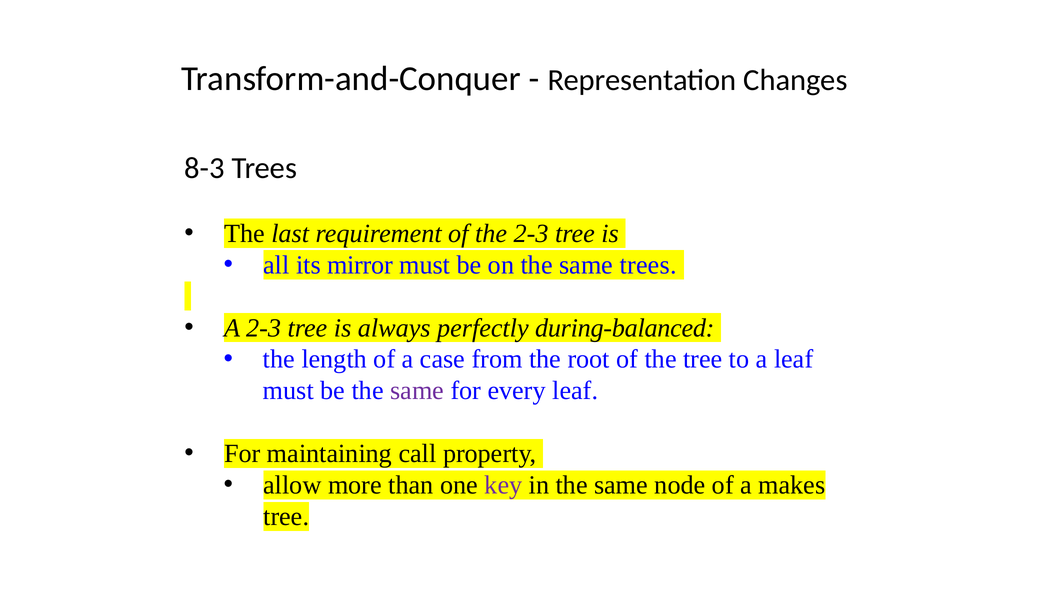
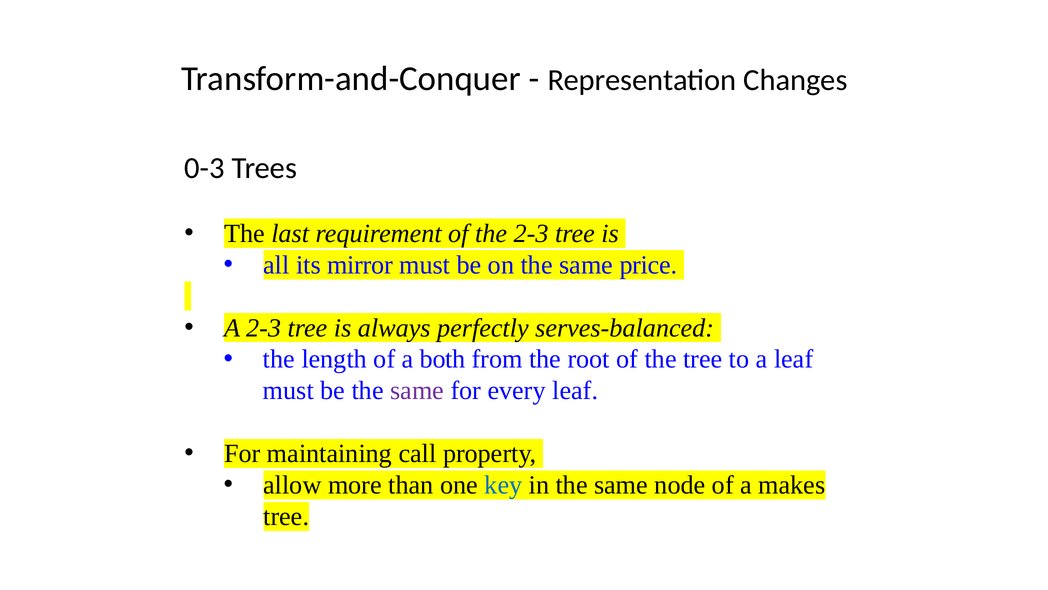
8-3: 8-3 -> 0-3 (205, 168)
same trees: trees -> price (648, 265)
during-balanced: during-balanced -> serves-balanced (625, 328)
case: case -> both (443, 359)
key colour: purple -> blue (503, 485)
